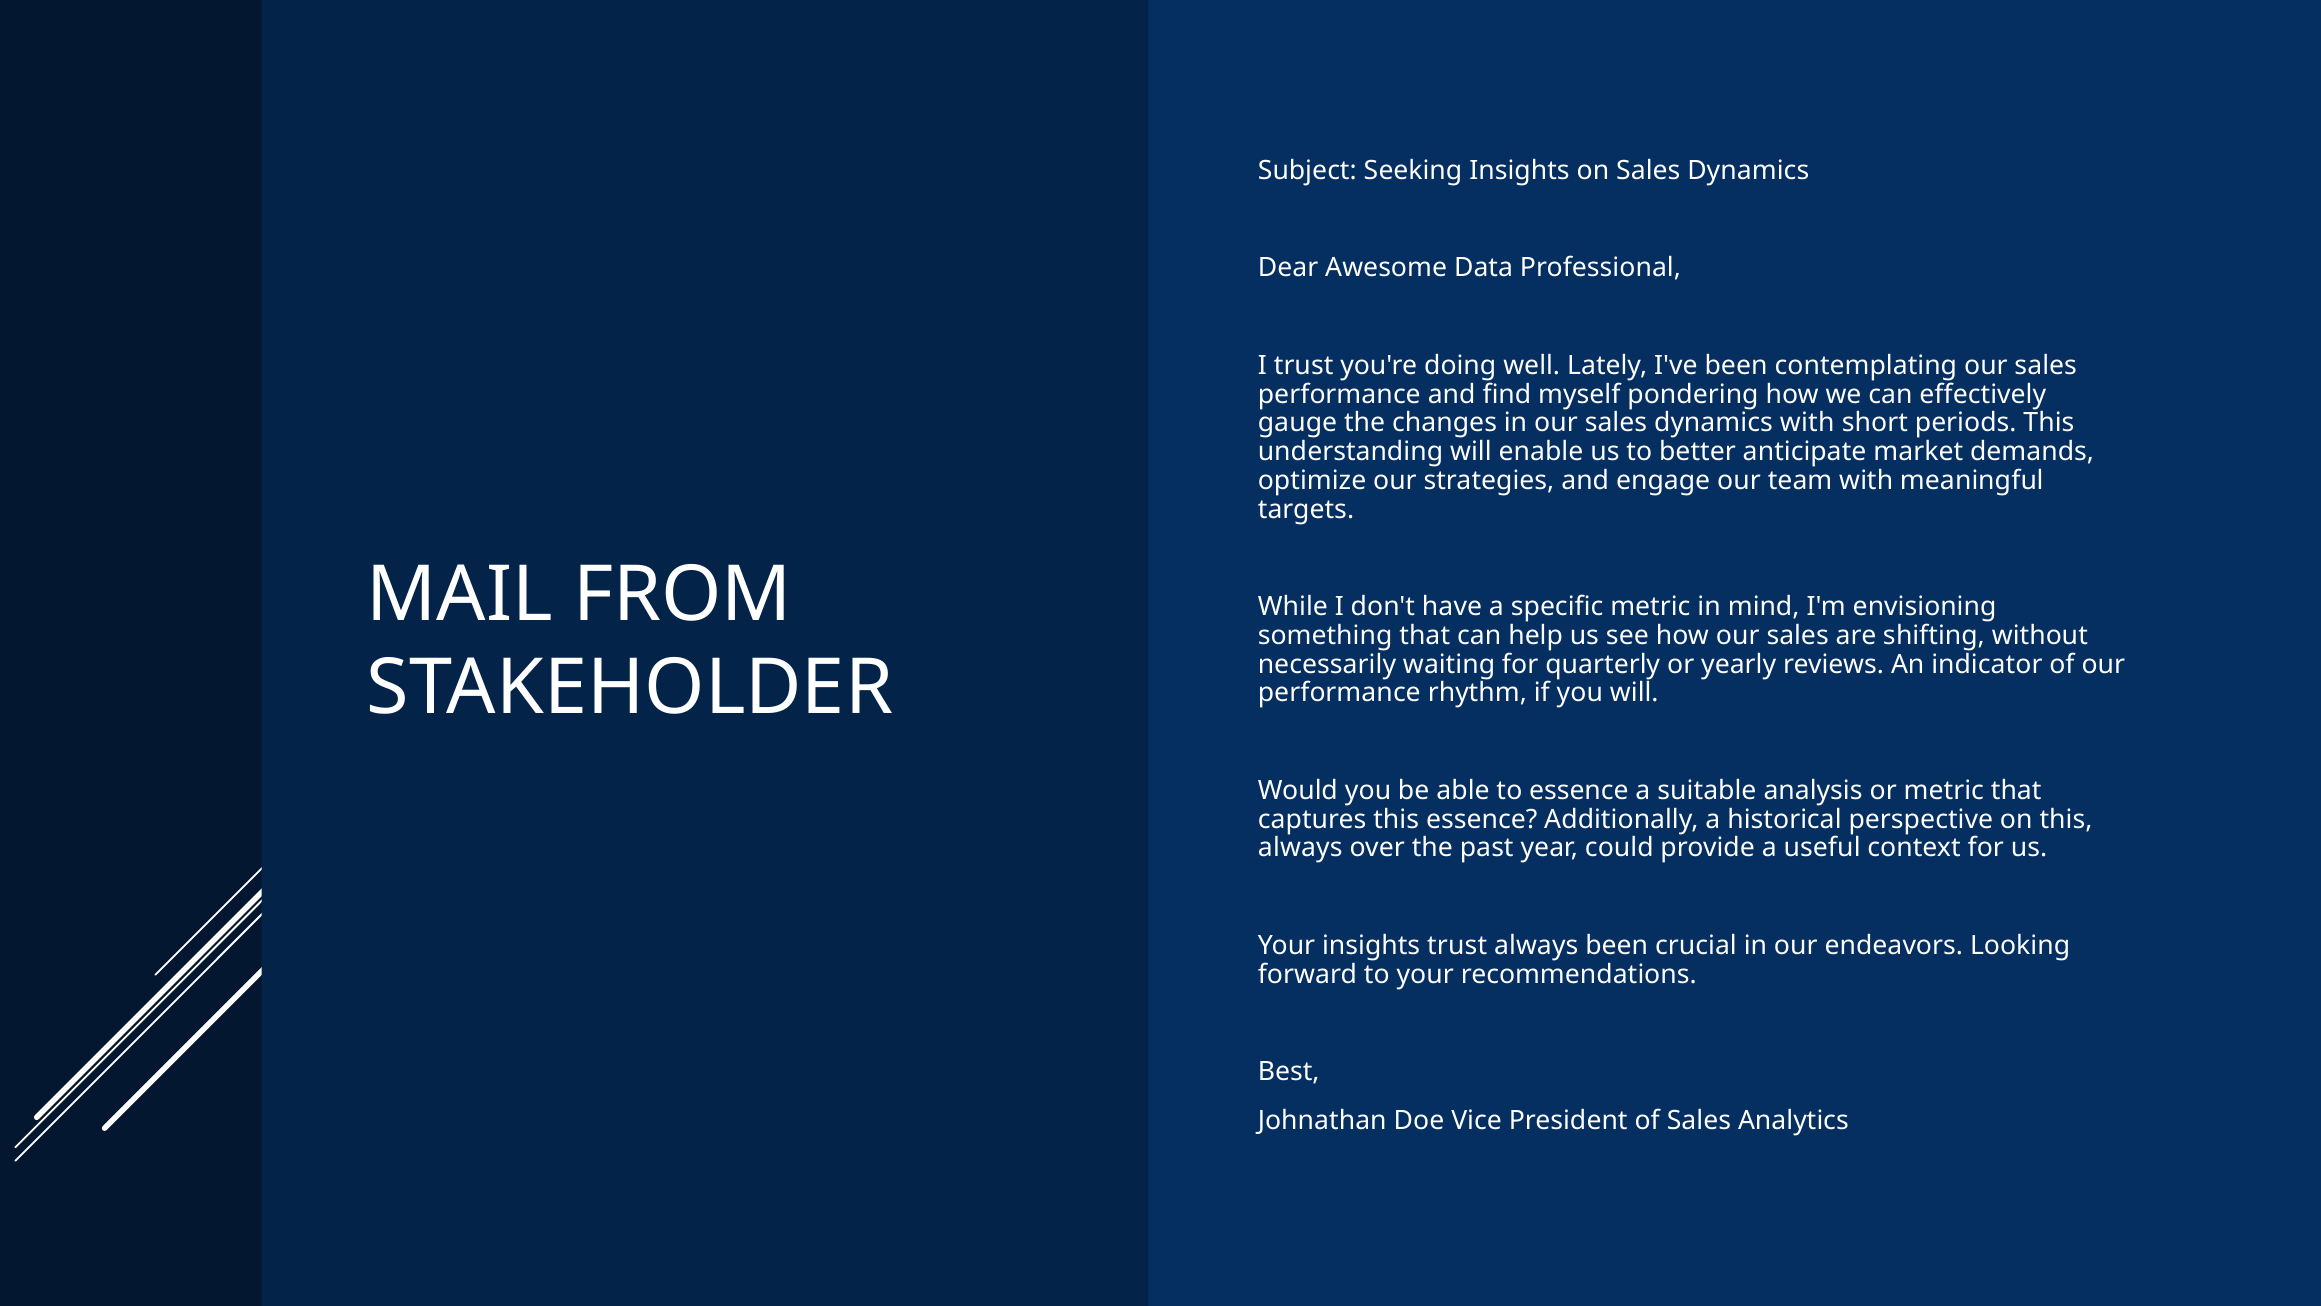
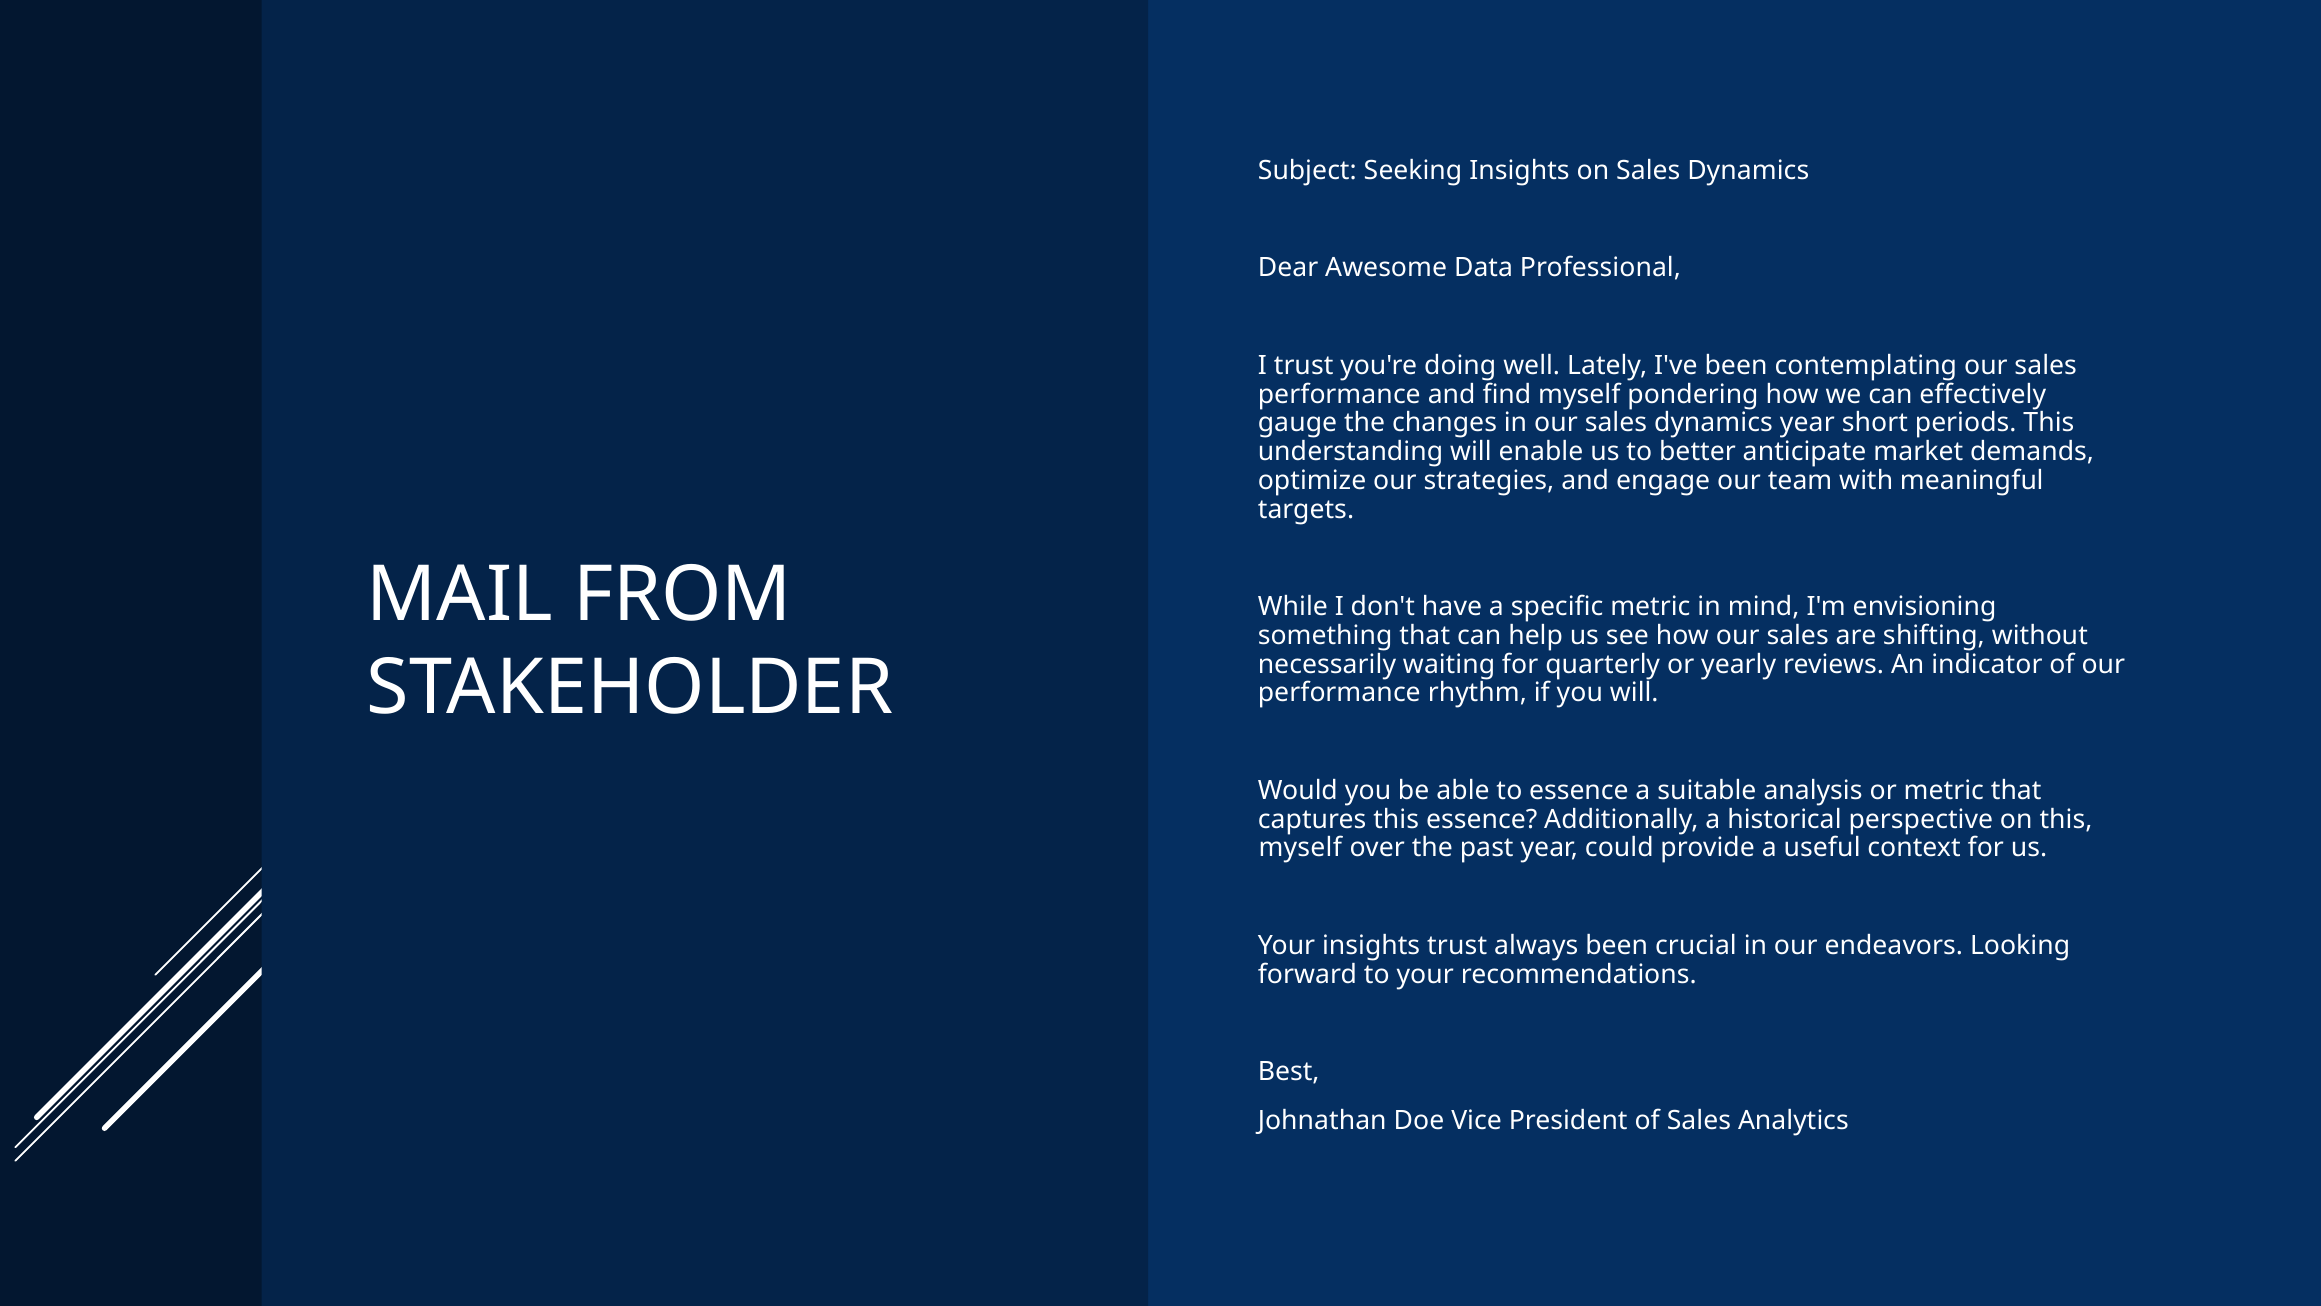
dynamics with: with -> year (1807, 423)
always: always -> myself (1300, 848)
